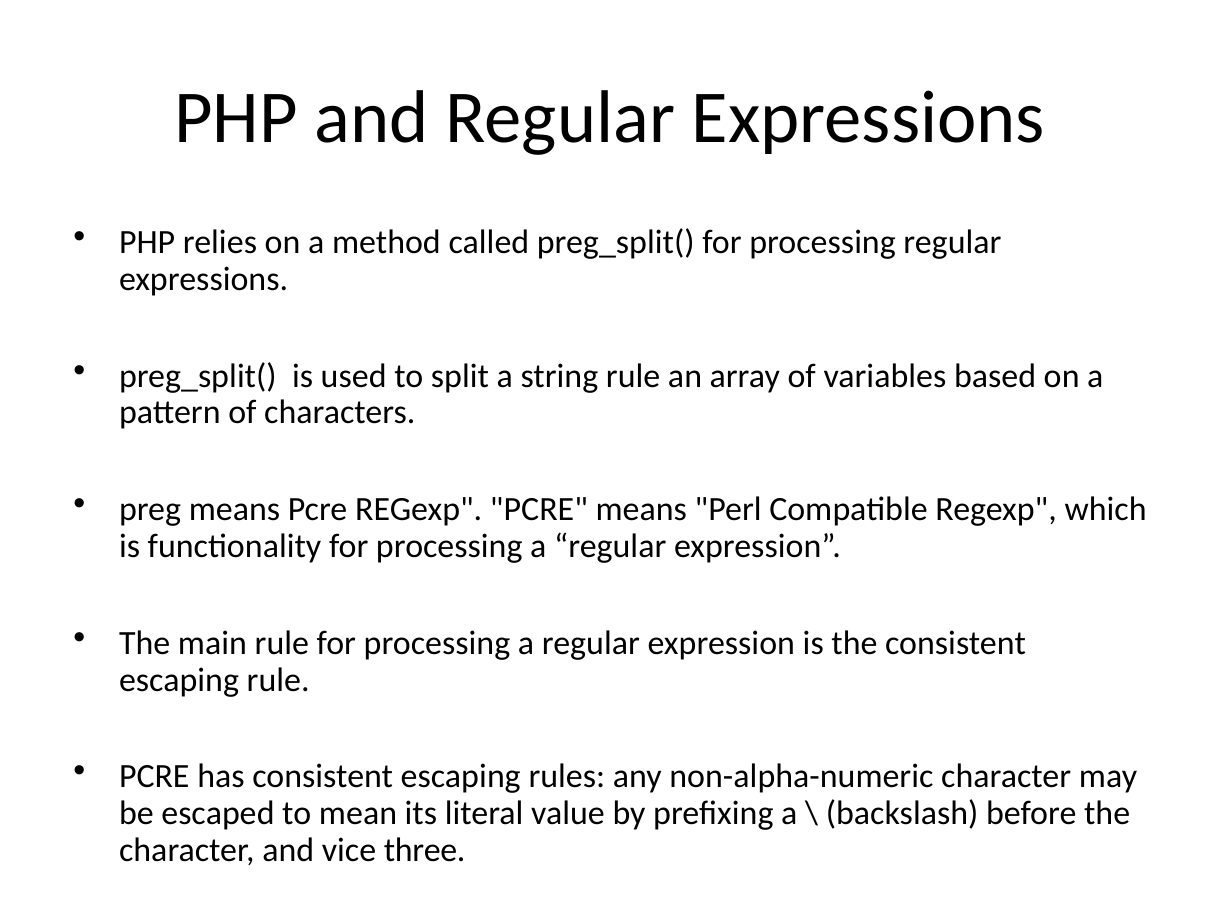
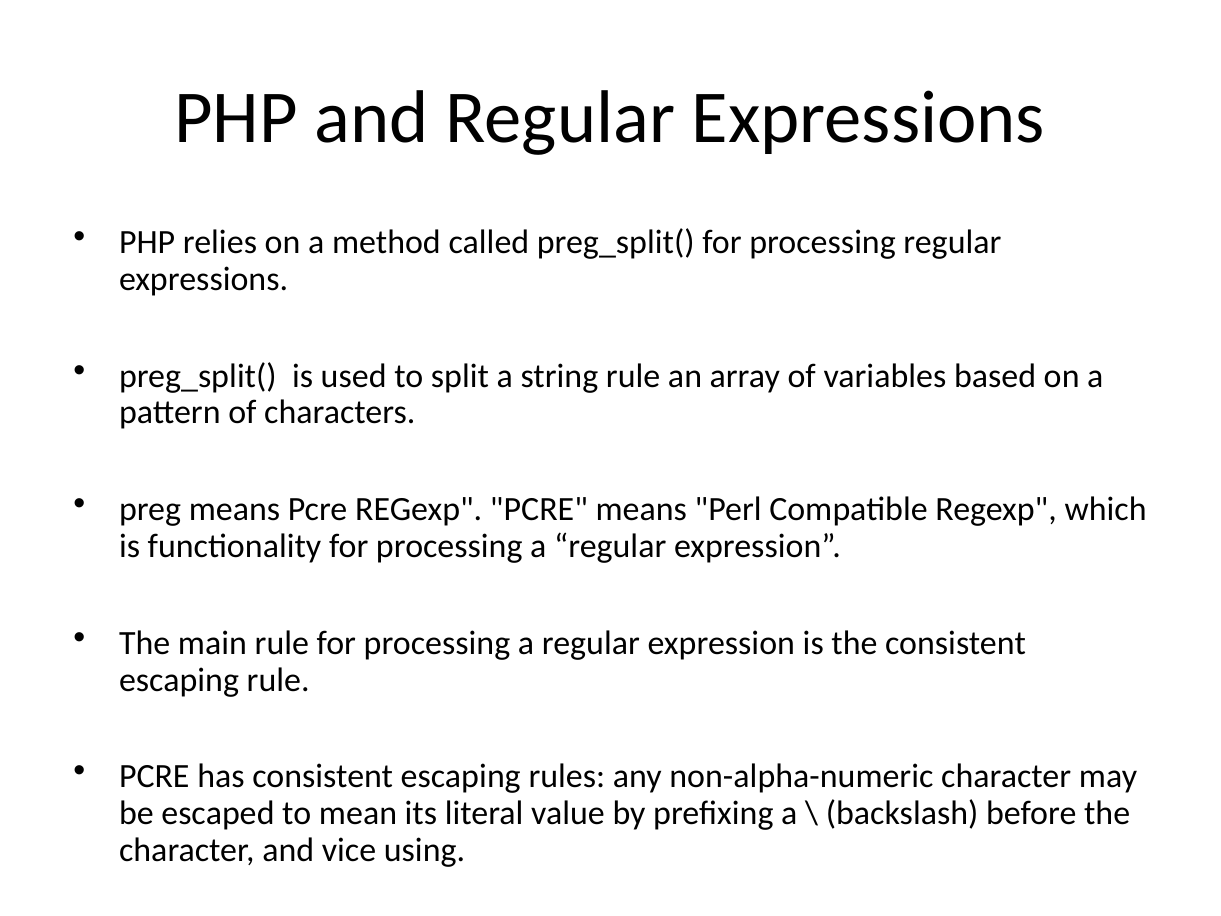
three: three -> using (425, 850)
